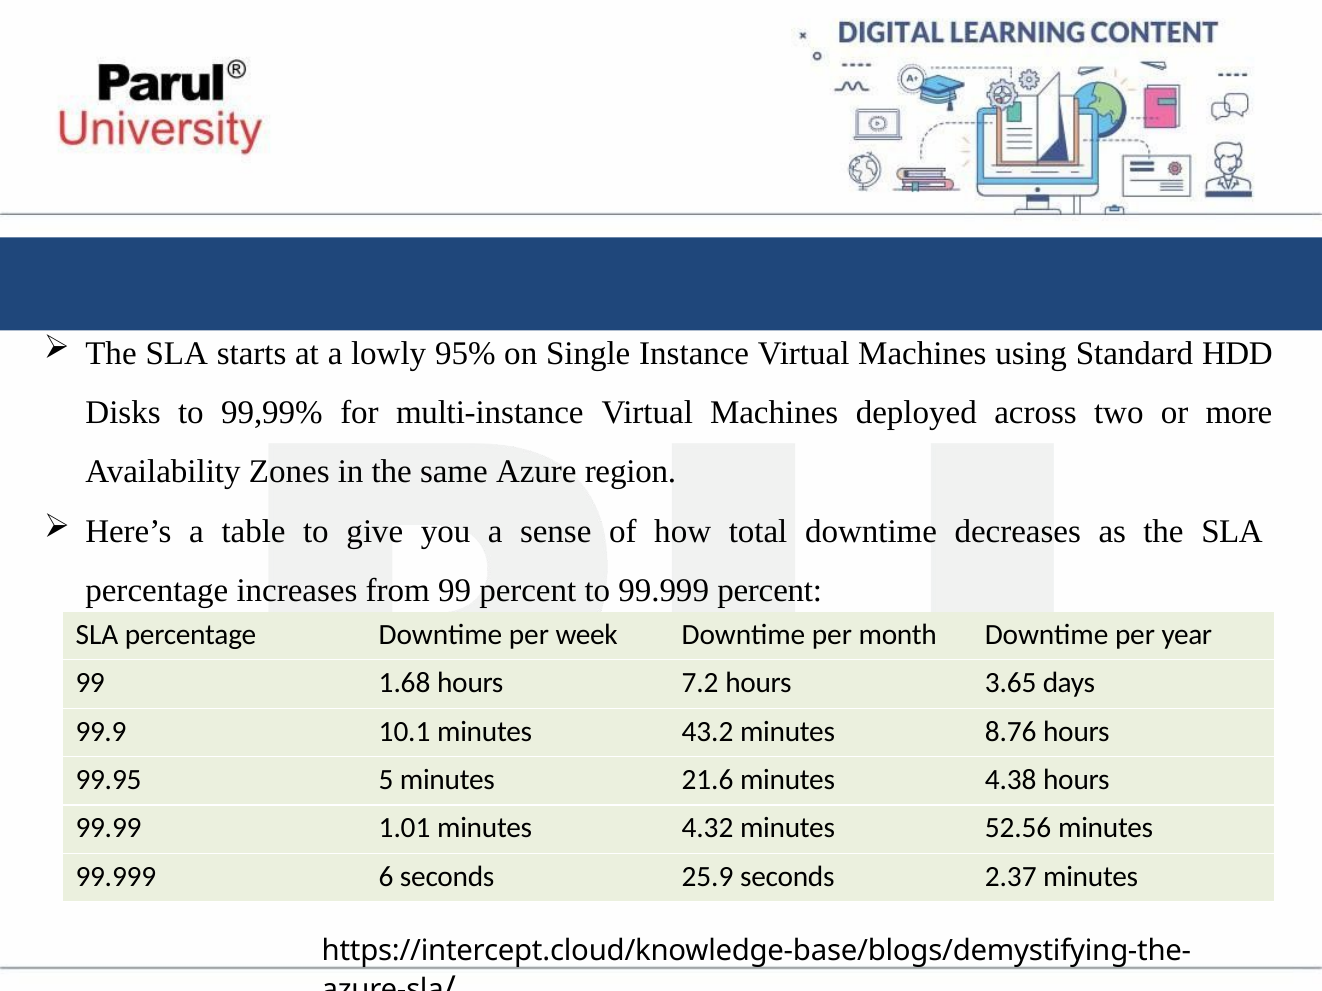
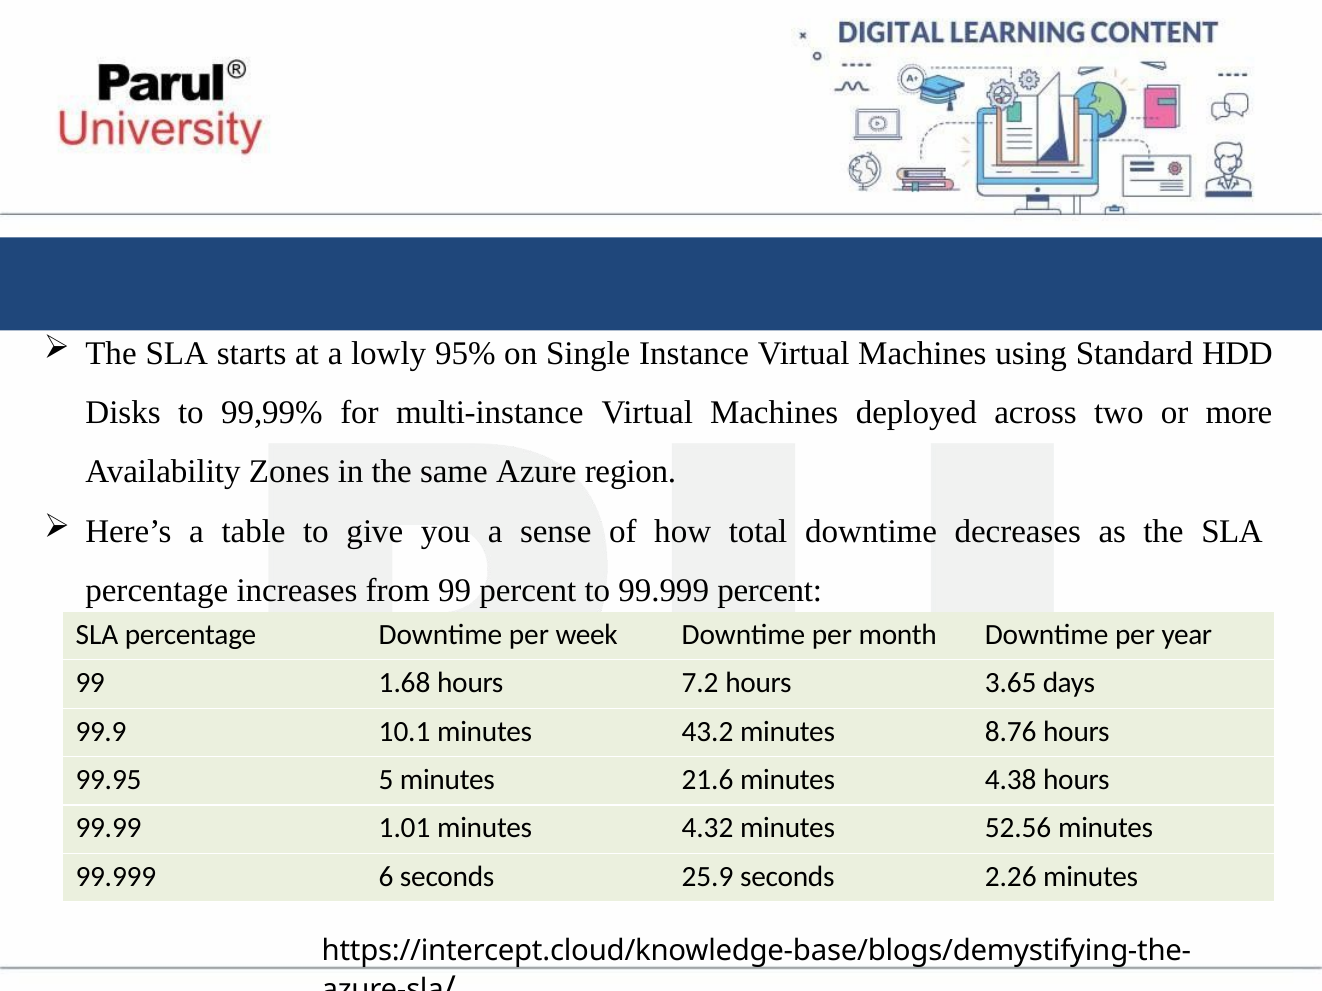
2.37: 2.37 -> 2.26 (1011, 877)
